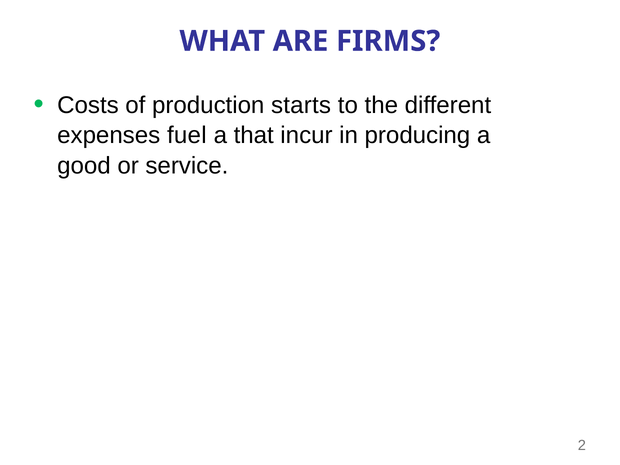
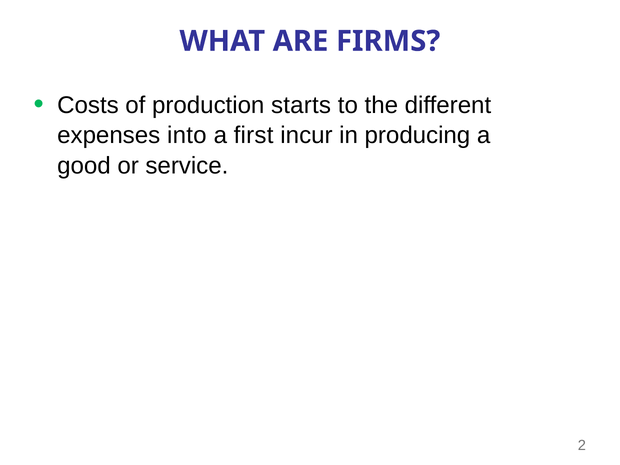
fuel: fuel -> into (187, 135)
that: that -> first (254, 135)
